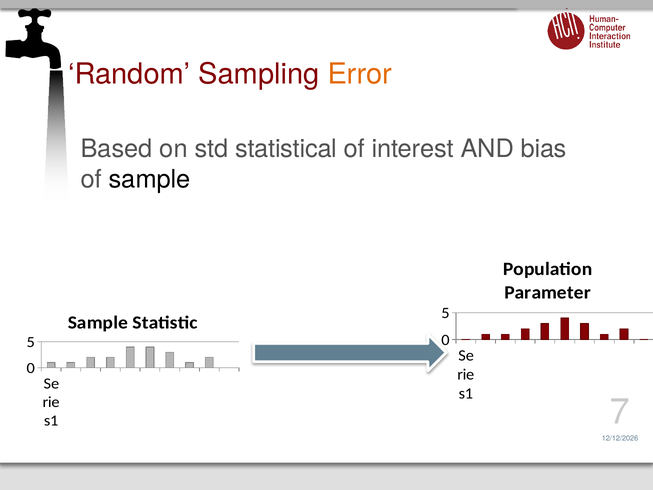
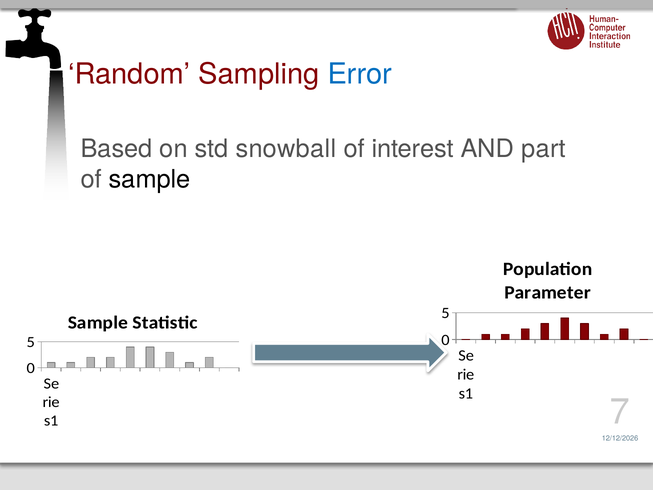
Error colour: orange -> blue (360, 74)
statistical: statistical -> snowball (286, 149)
bias: bias -> part (544, 149)
